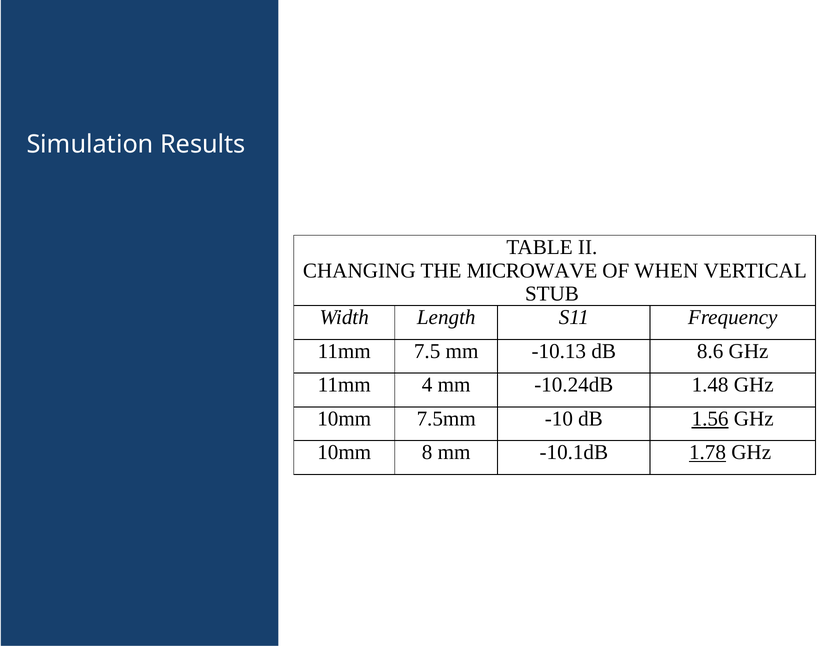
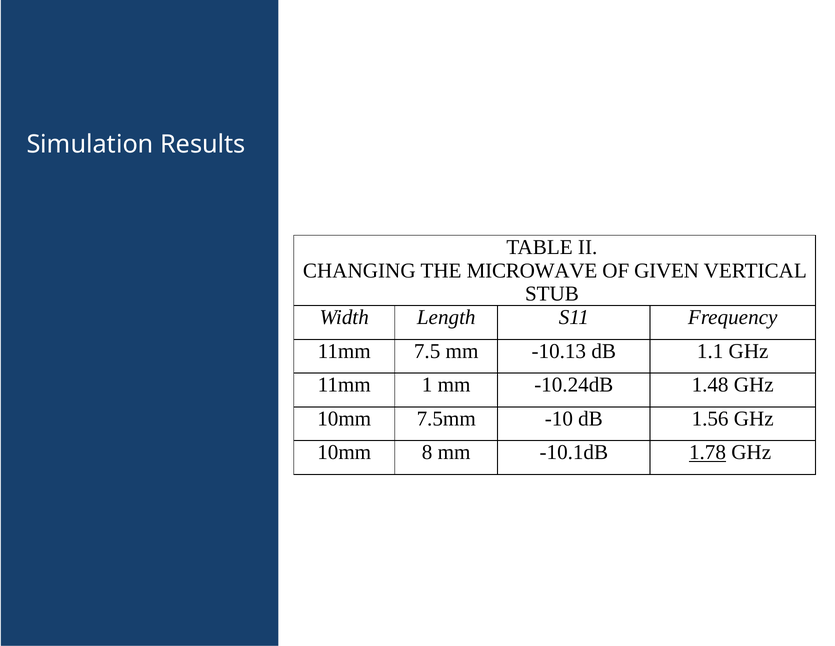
WHEN: WHEN -> GIVEN (667, 270)
8.6: 8.6 -> 1.1 (710, 351)
4: 4 -> 1 (427, 385)
1.56 underline: present -> none (710, 418)
